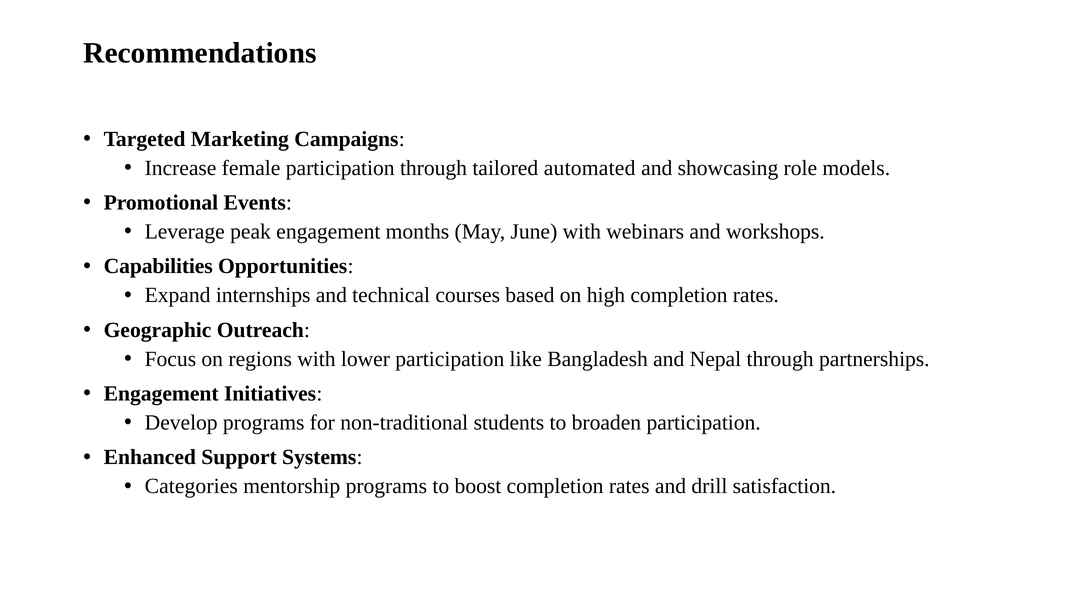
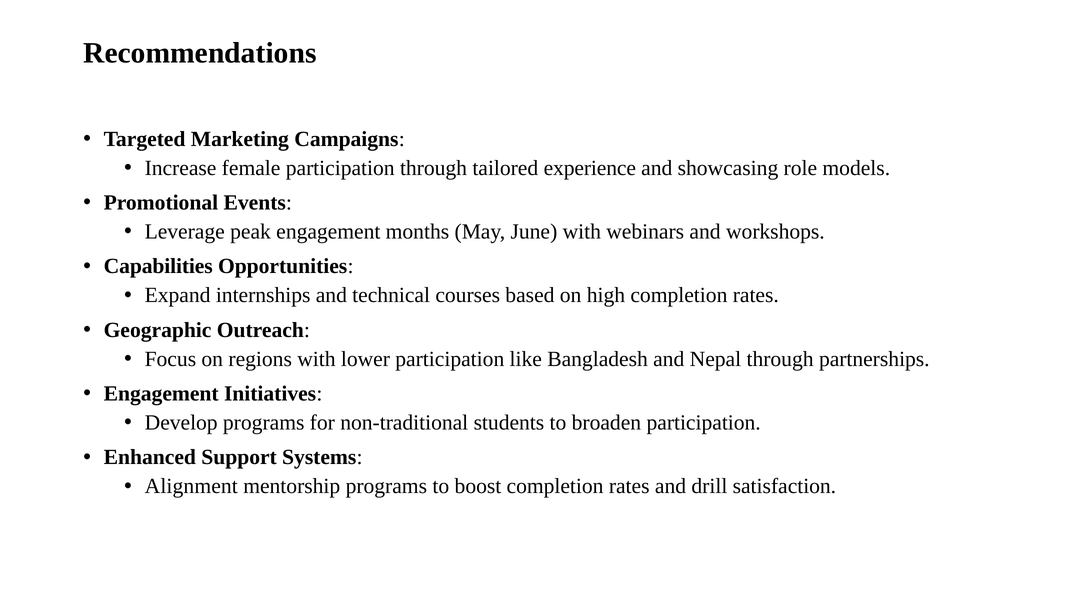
automated: automated -> experience (590, 168)
Categories: Categories -> Alignment (191, 486)
